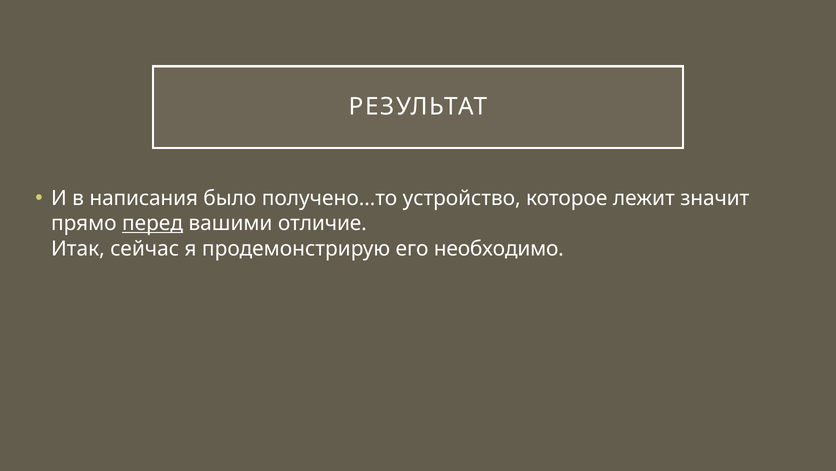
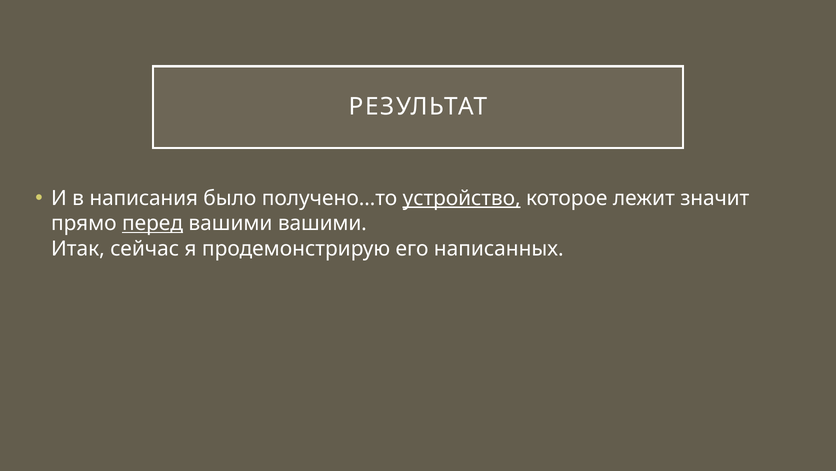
устройство underline: none -> present (462, 198)
вашими отличие: отличие -> вашими (322, 223)
необходимо: необходимо -> написанных (499, 248)
